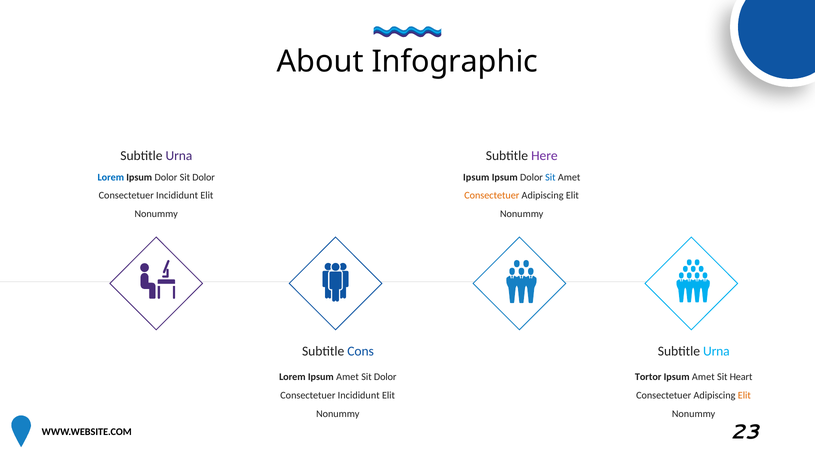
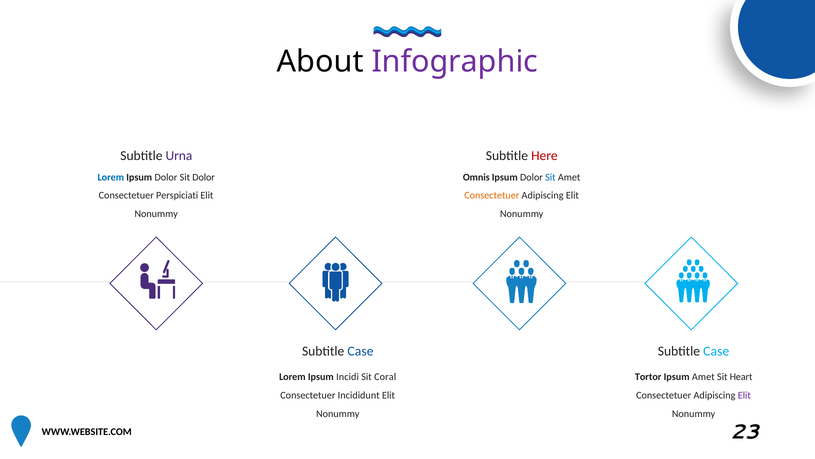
Infographic colour: black -> purple (455, 61)
Here colour: purple -> red (544, 155)
Ipsum: Ipsum -> Omnis (476, 177)
Incididunt: Incididunt -> Perspiciati (177, 195)
Cons: Cons -> Case (360, 351)
Urna: Urna -> Case (716, 351)
Lorem Ipsum Amet: Amet -> Incidi (348, 377)
Dolor: Dolor -> Coral (385, 377)
Elit colour: orange -> purple (744, 395)
